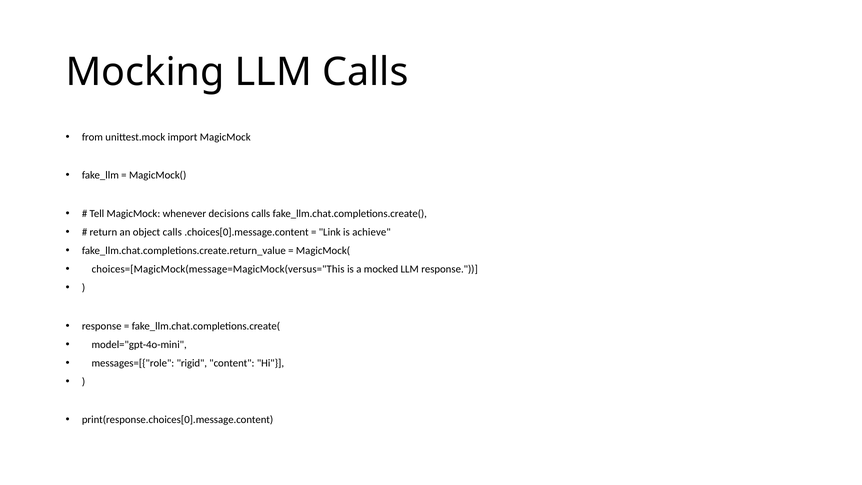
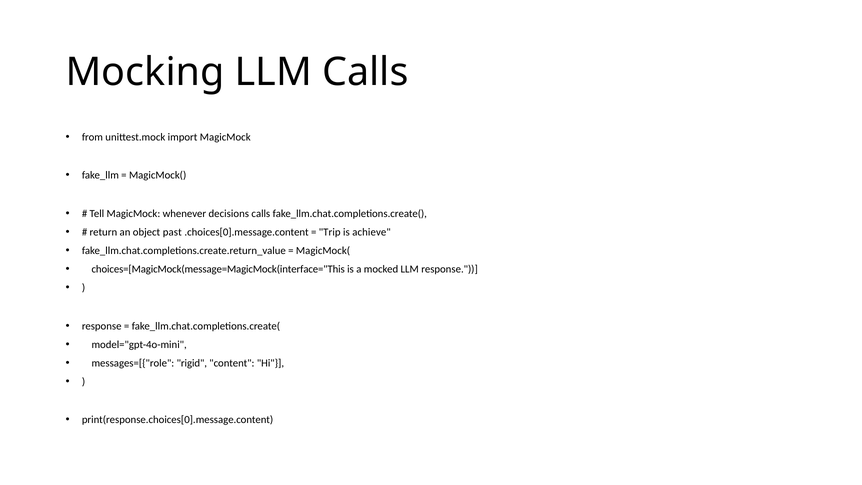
object calls: calls -> past (172, 232)
Link: Link -> Trip (330, 232)
choices=[MagicMock(message=MagicMock(versus="This: choices=[MagicMock(message=MagicMock(versus="This -> choices=[MagicMock(message=MagicMock(interface="This (218, 269)
